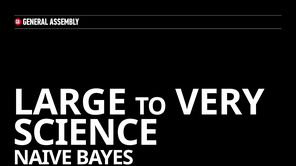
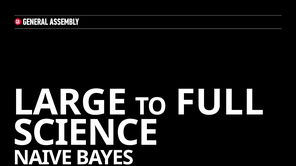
VERY: VERY -> FULL (220, 103)
